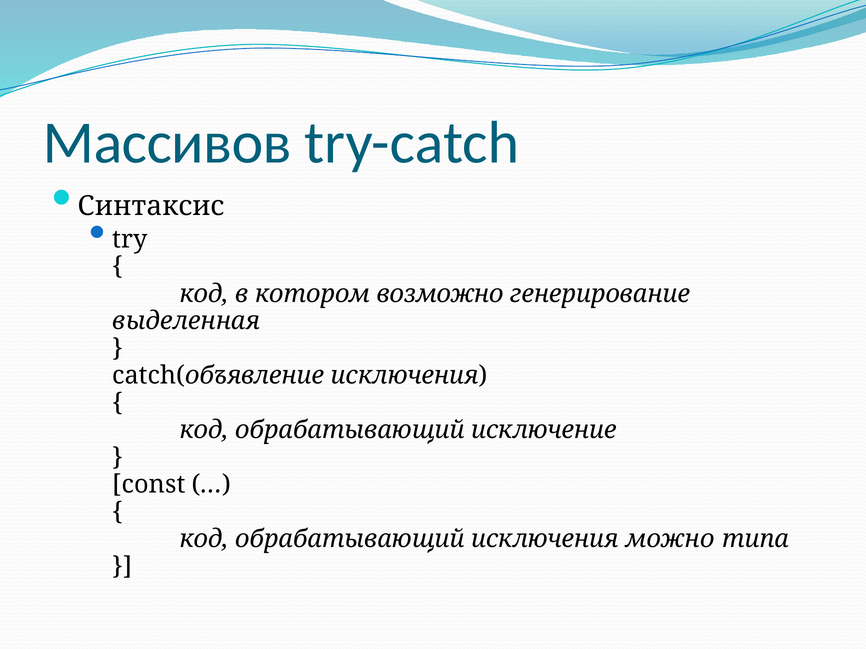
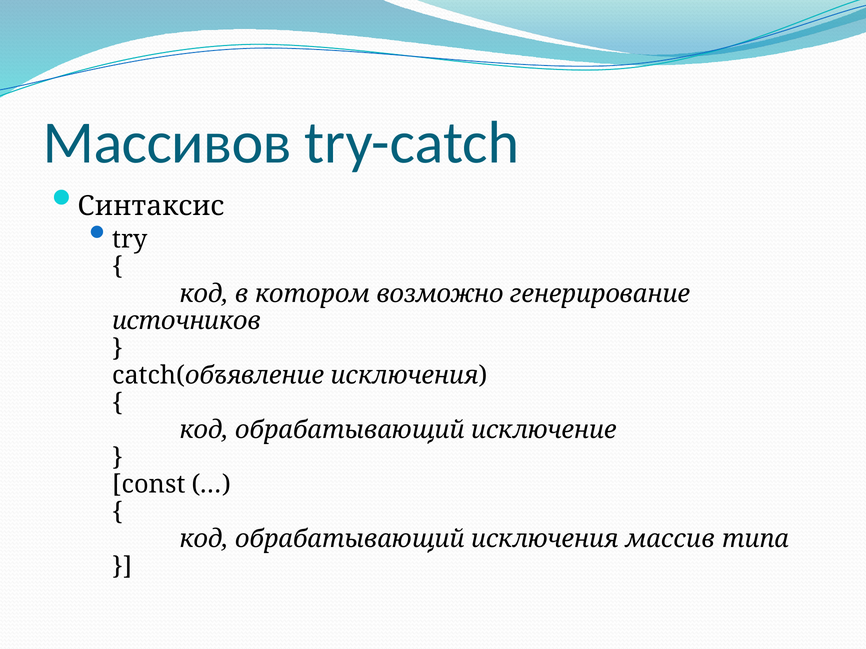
выделенная: выделенная -> источников (187, 321)
можно: можно -> массив (670, 540)
